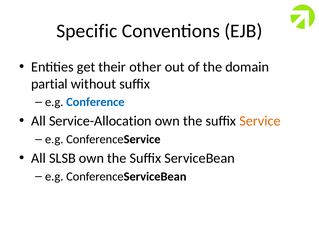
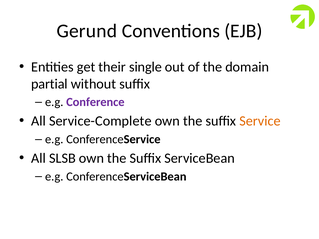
Specific: Specific -> Gerund (87, 31)
other: other -> single (145, 67)
Conference colour: blue -> purple (95, 102)
Service-Allocation: Service-Allocation -> Service-Complete (100, 121)
